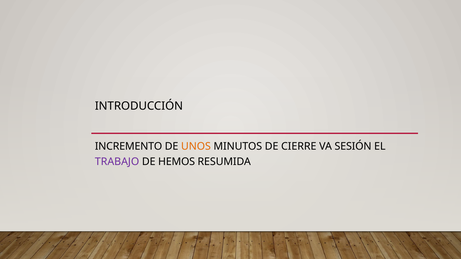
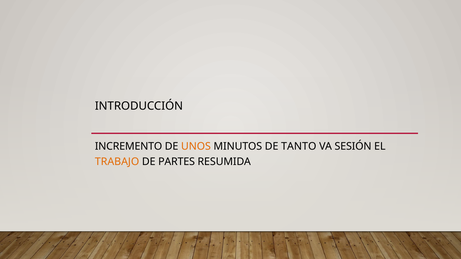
CIERRE: CIERRE -> TANTO (299, 147)
TRABAJO colour: purple -> orange (117, 162)
HEMOS: HEMOS -> PARTES (177, 162)
